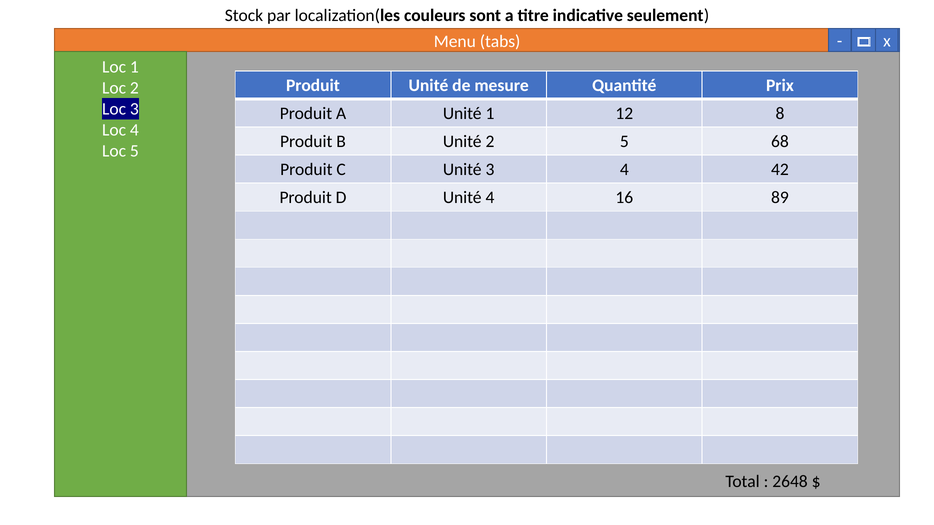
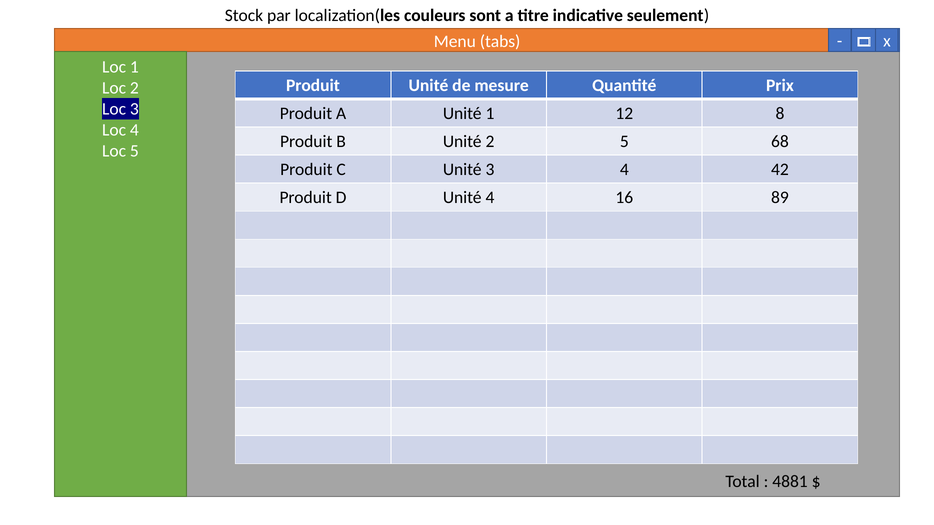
2648: 2648 -> 4881 (790, 482)
